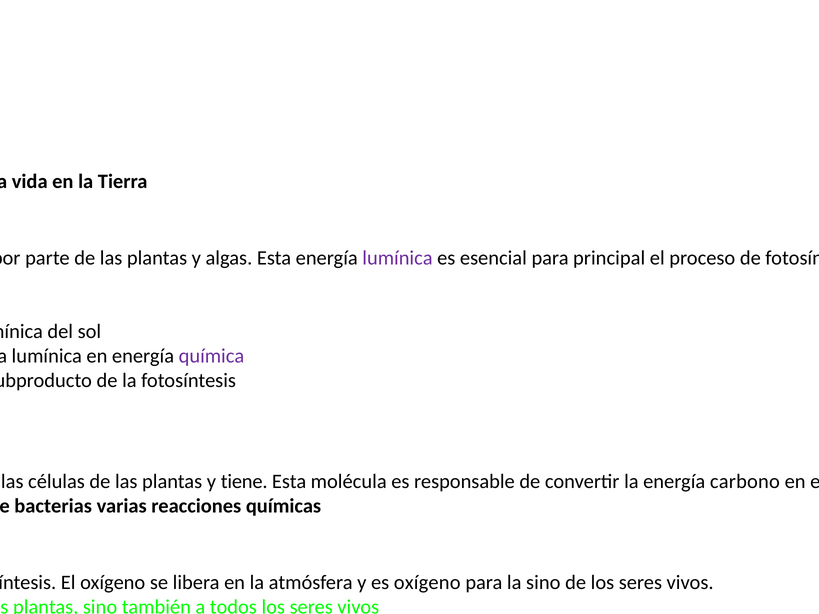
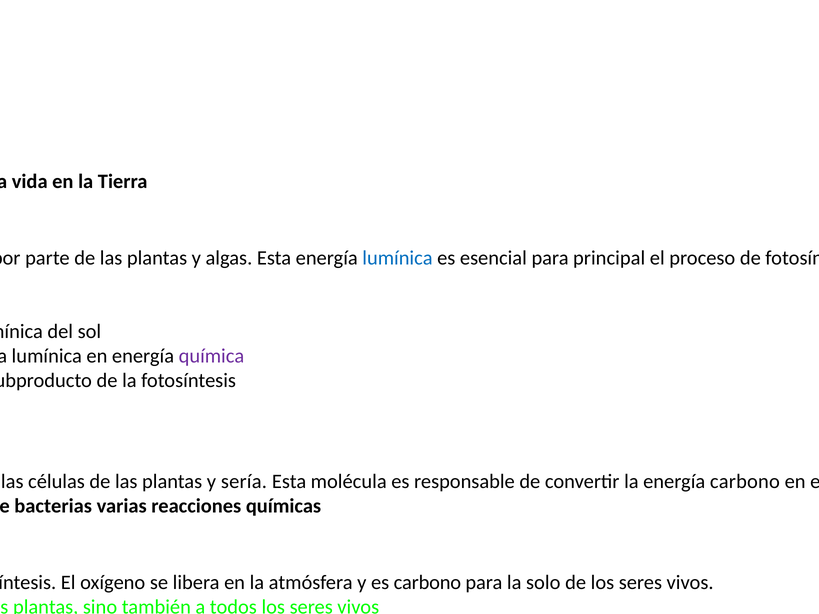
lumínica colour: purple -> blue (397, 258)
tiene: tiene -> sería (244, 482)
es oxígeno: oxígeno -> carbono (427, 583)
la sino: sino -> solo (543, 583)
